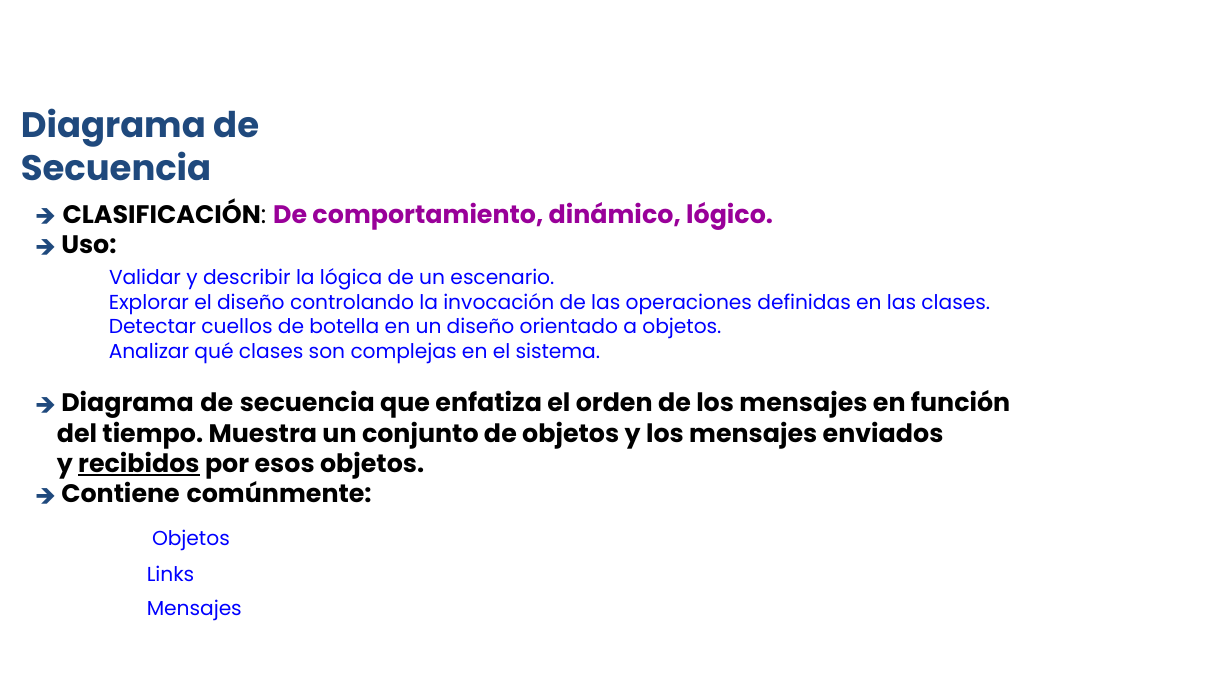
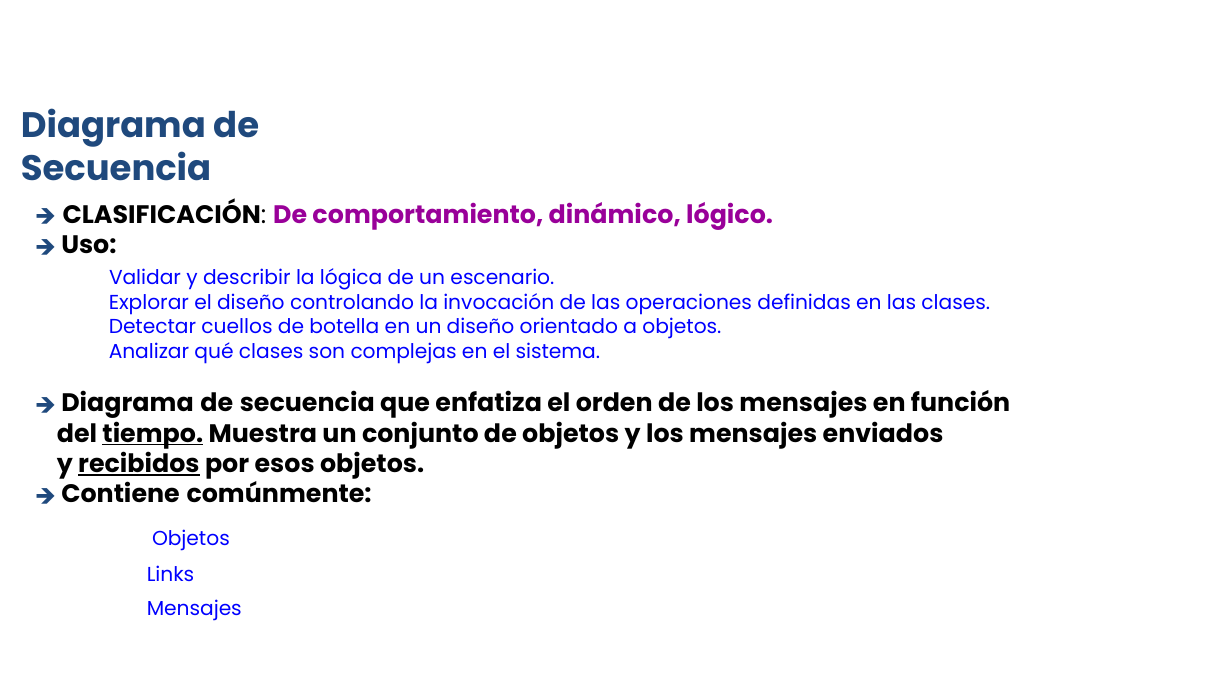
tiempo underline: none -> present (153, 434)
